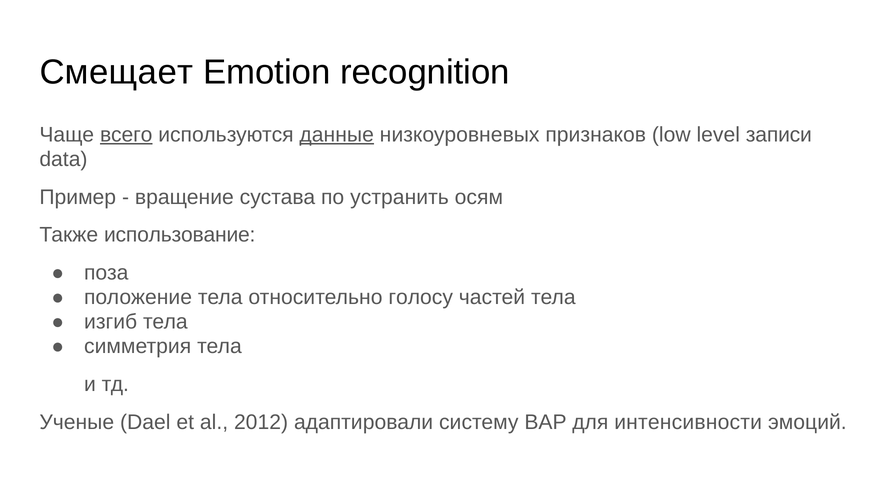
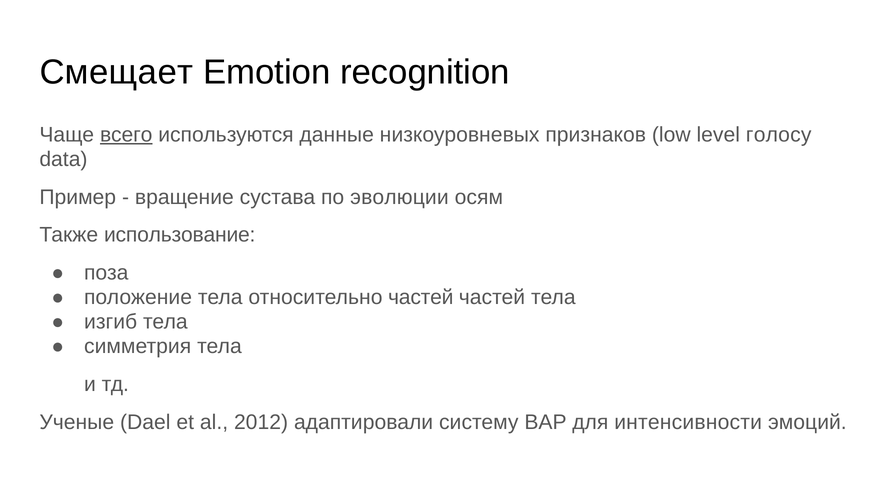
данные underline: present -> none (337, 135)
записи: записи -> голосу (779, 135)
устранить: устранить -> эволюции (399, 197)
относительно голосу: голосу -> частей (421, 297)
